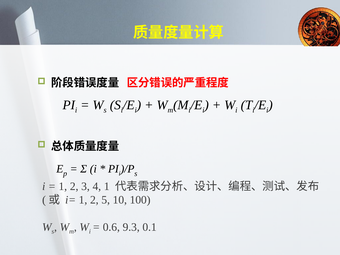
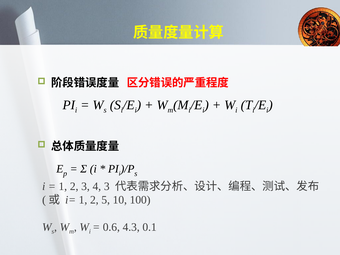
4 1: 1 -> 3 (107, 186)
9.3: 9.3 -> 4.3 (131, 227)
